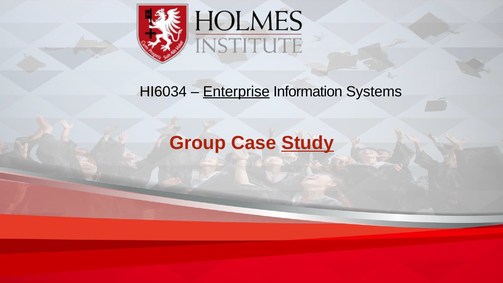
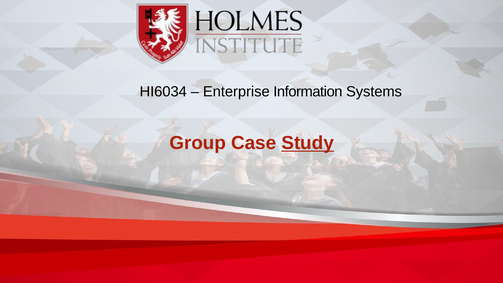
Enterprise underline: present -> none (236, 92)
